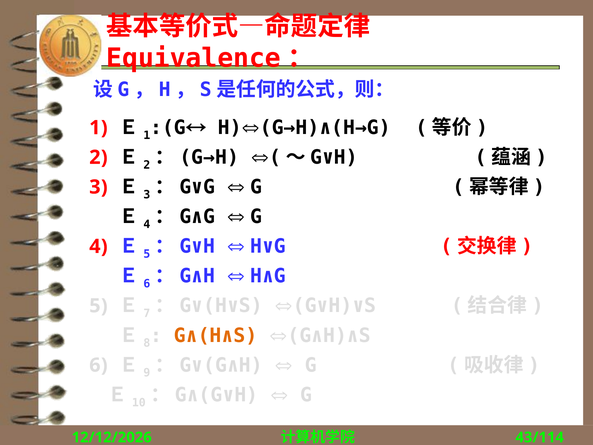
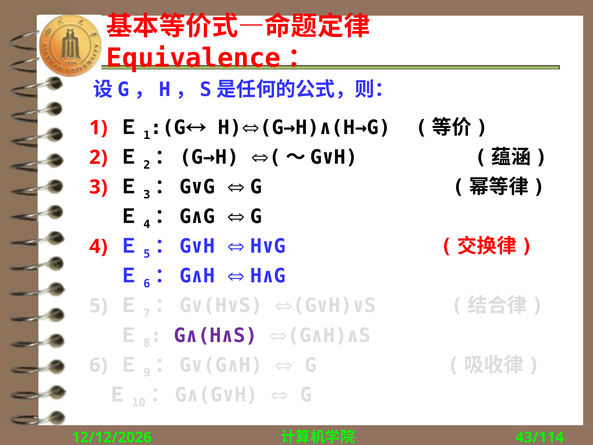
G∧(H∧S colour: orange -> purple (216, 335)
